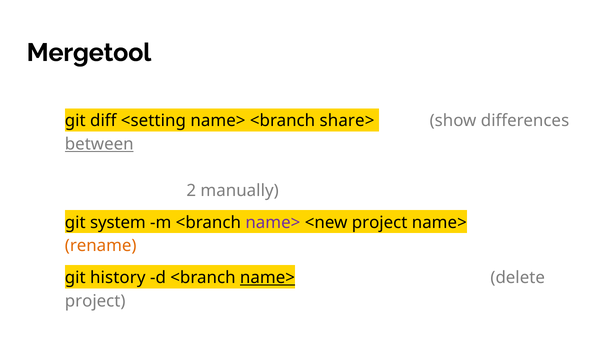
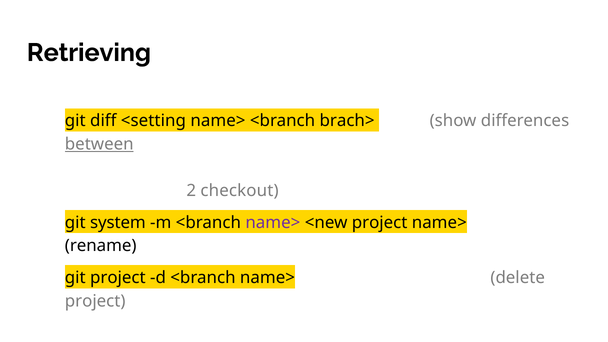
Mergetool: Mergetool -> Retrieving (89, 53)
share>: share> -> brach> (347, 121)
manually: manually -> checkout (240, 191)
rename colour: orange -> black (101, 246)
git history: history -> project (118, 278)
name> underline: present -> none (267, 278)
